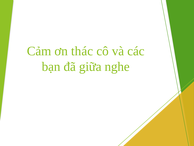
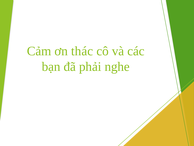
giữa: giữa -> phải (90, 66)
